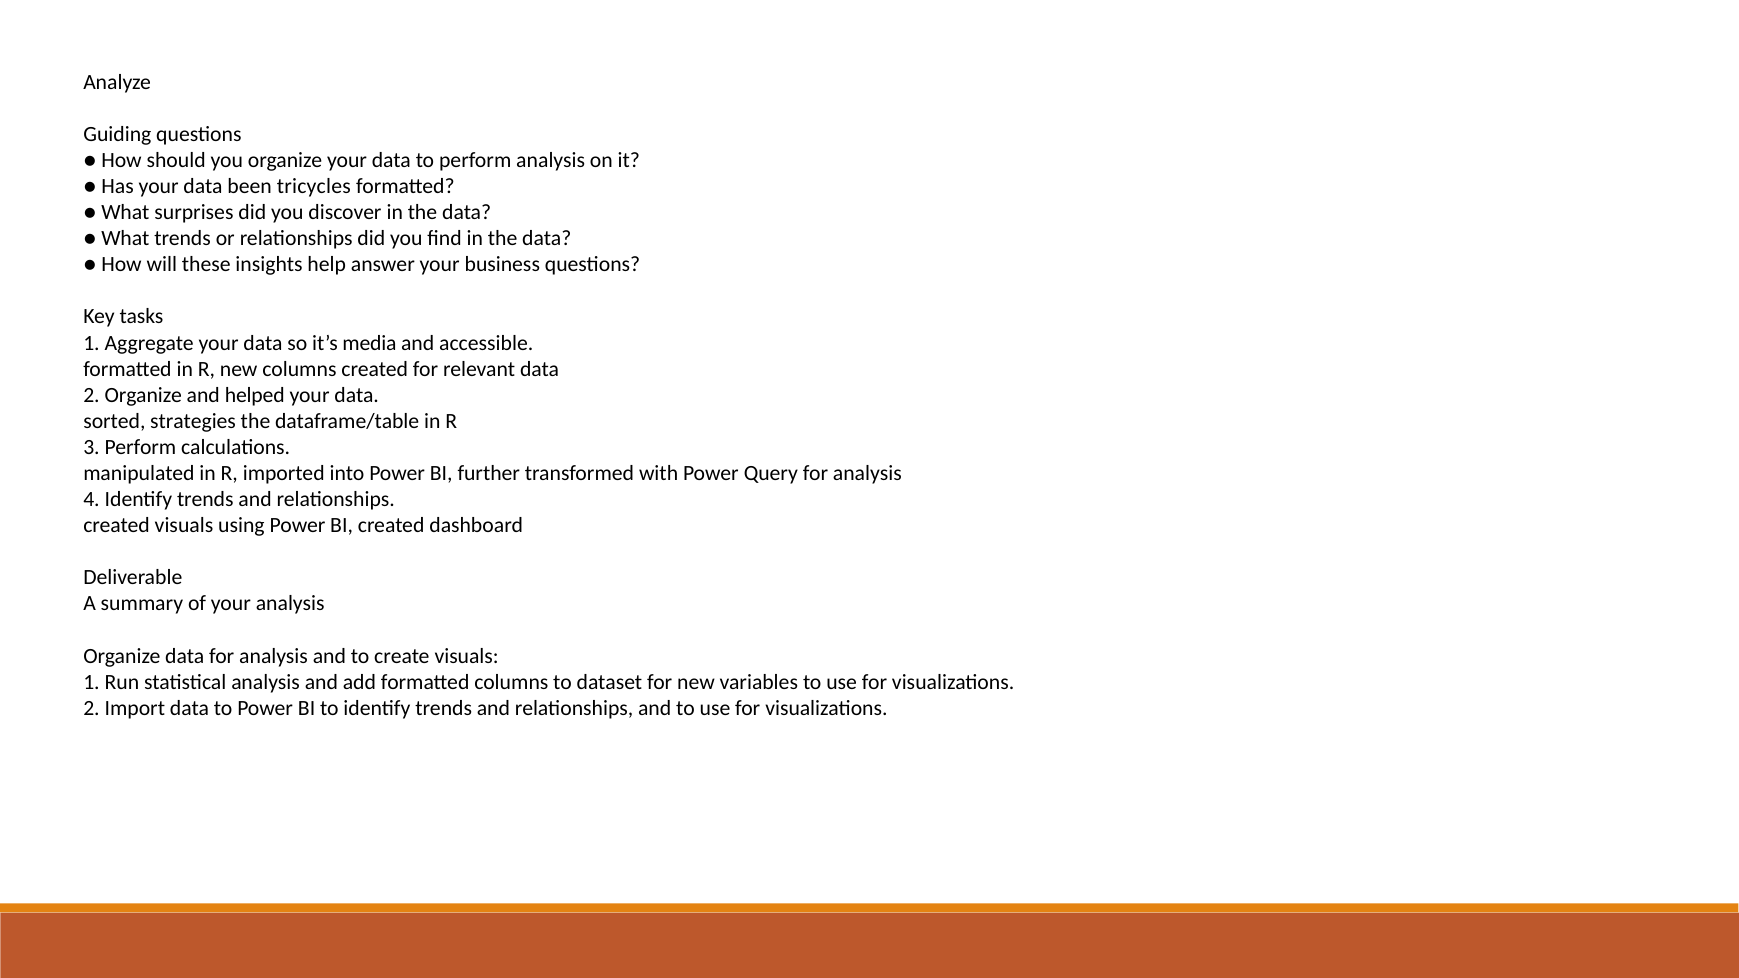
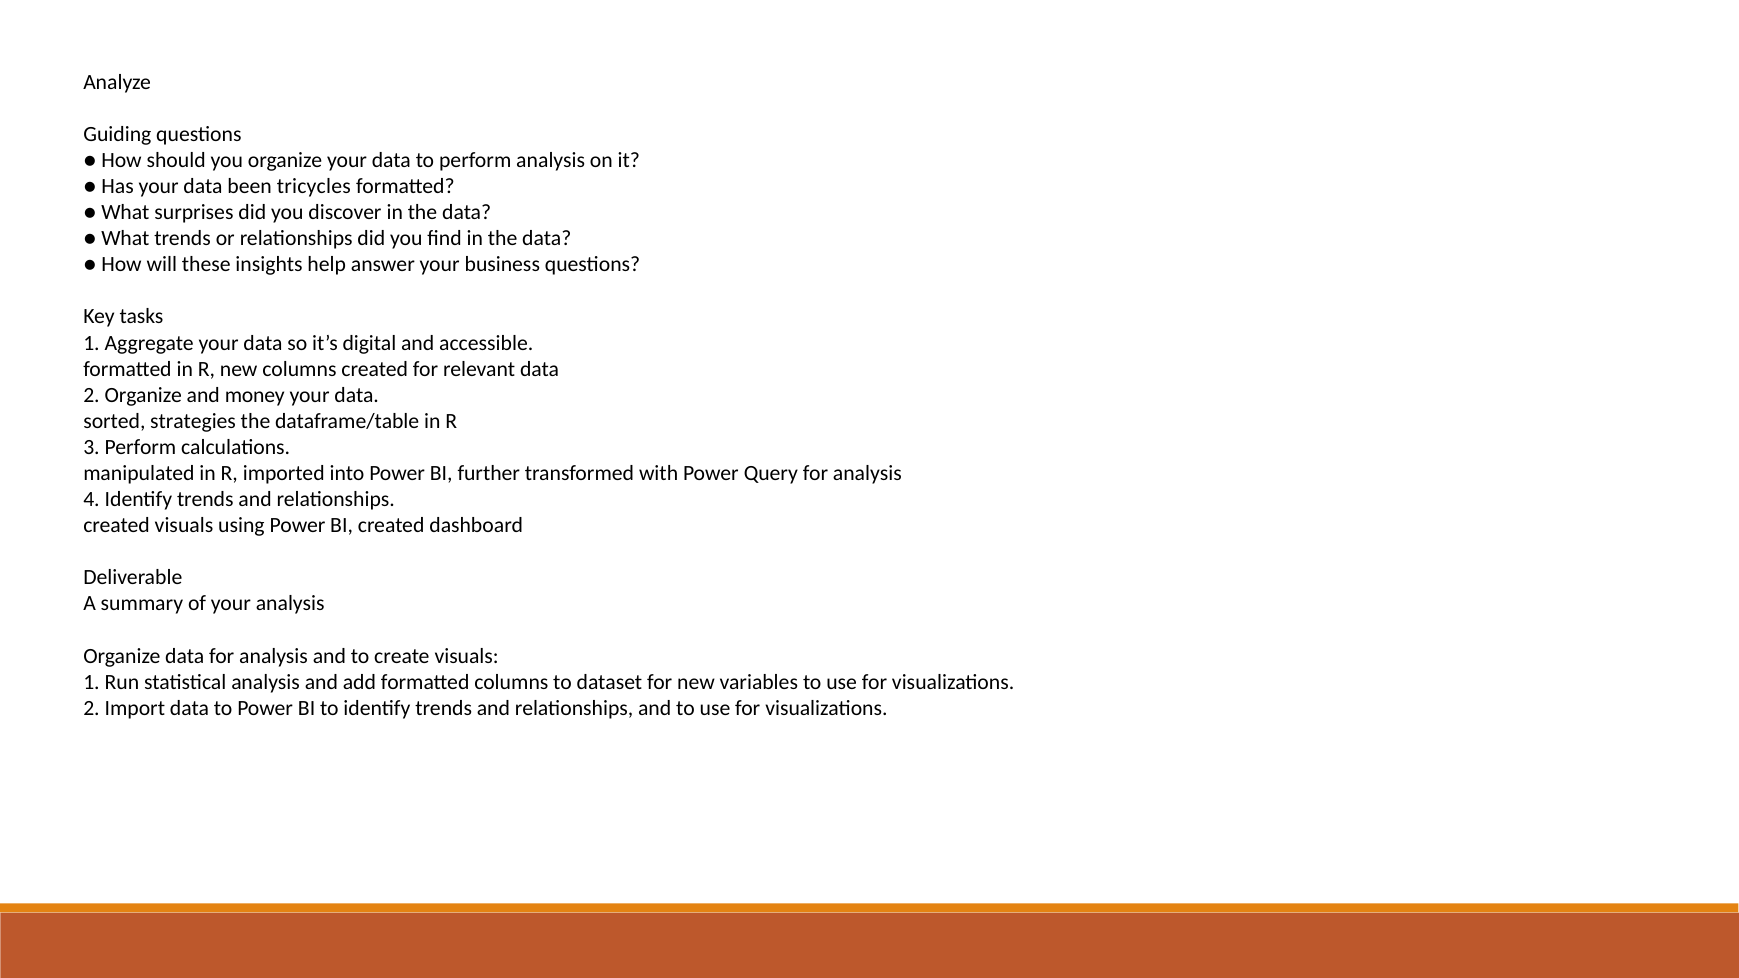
media: media -> digital (369, 343)
helped: helped -> money (255, 395)
